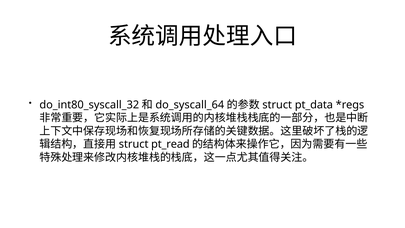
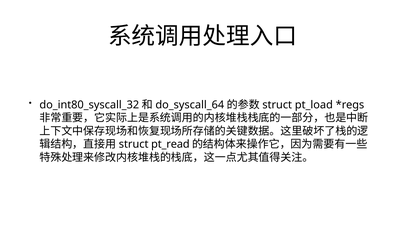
pt_data: pt_data -> pt_load (314, 105)
